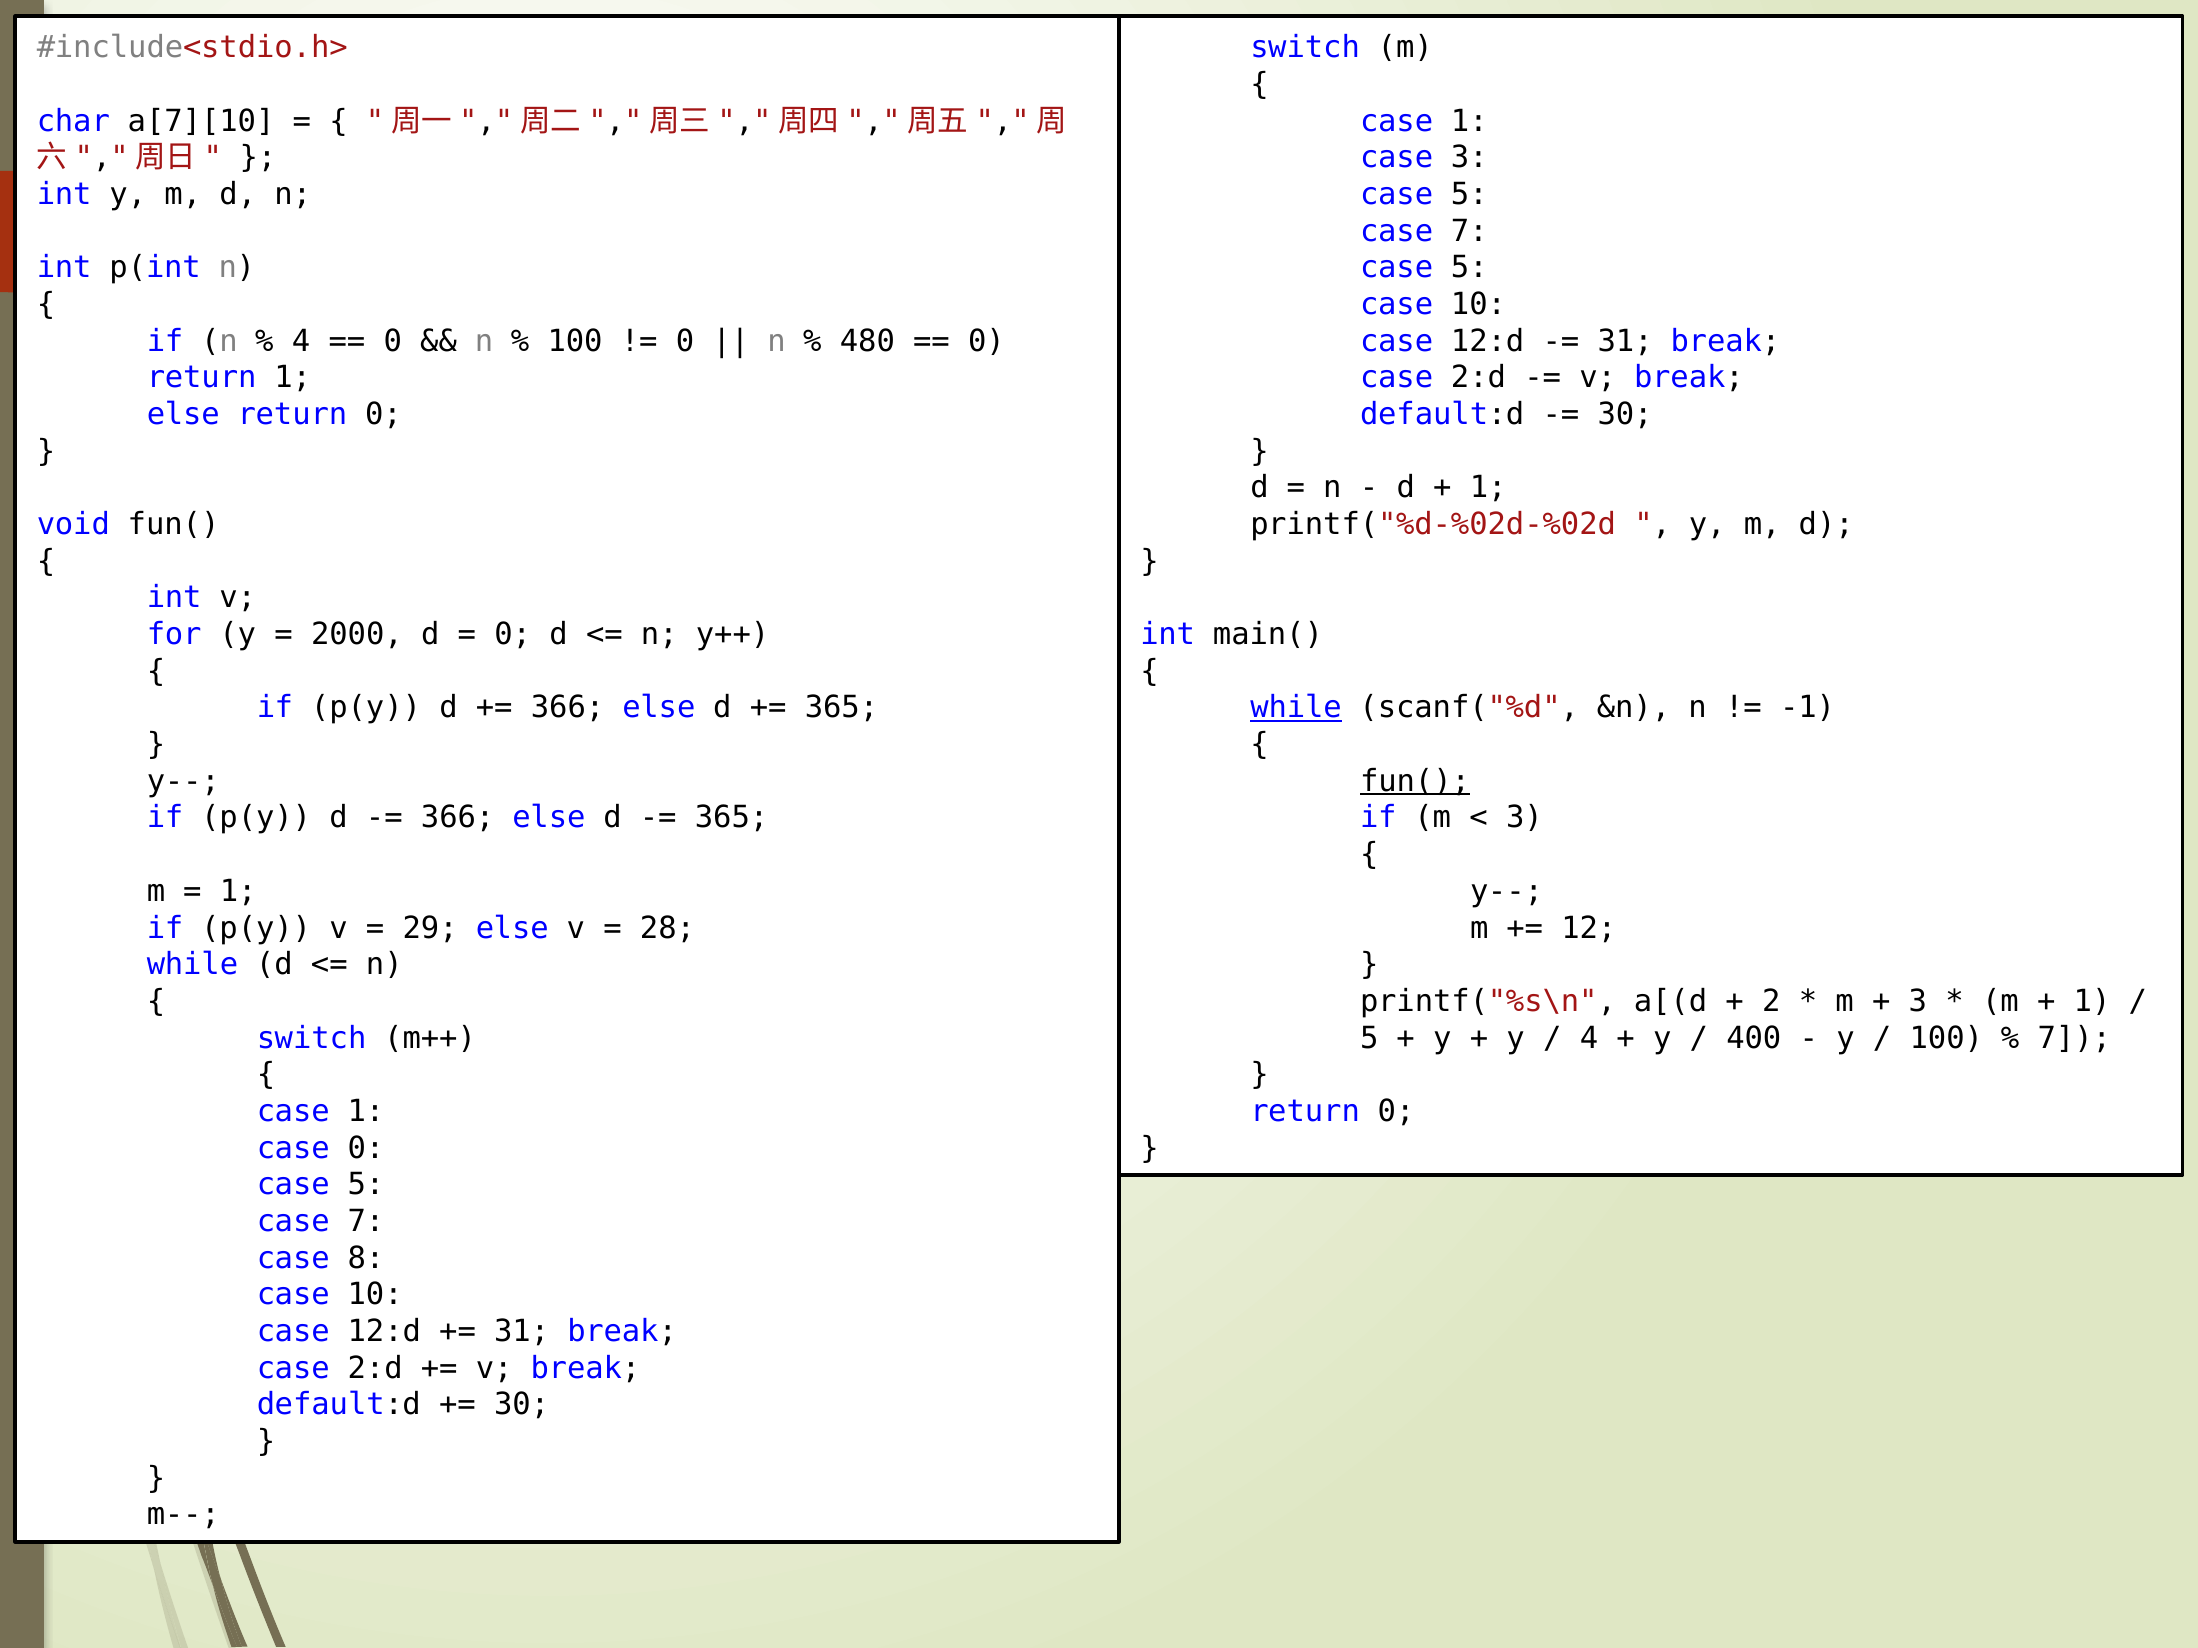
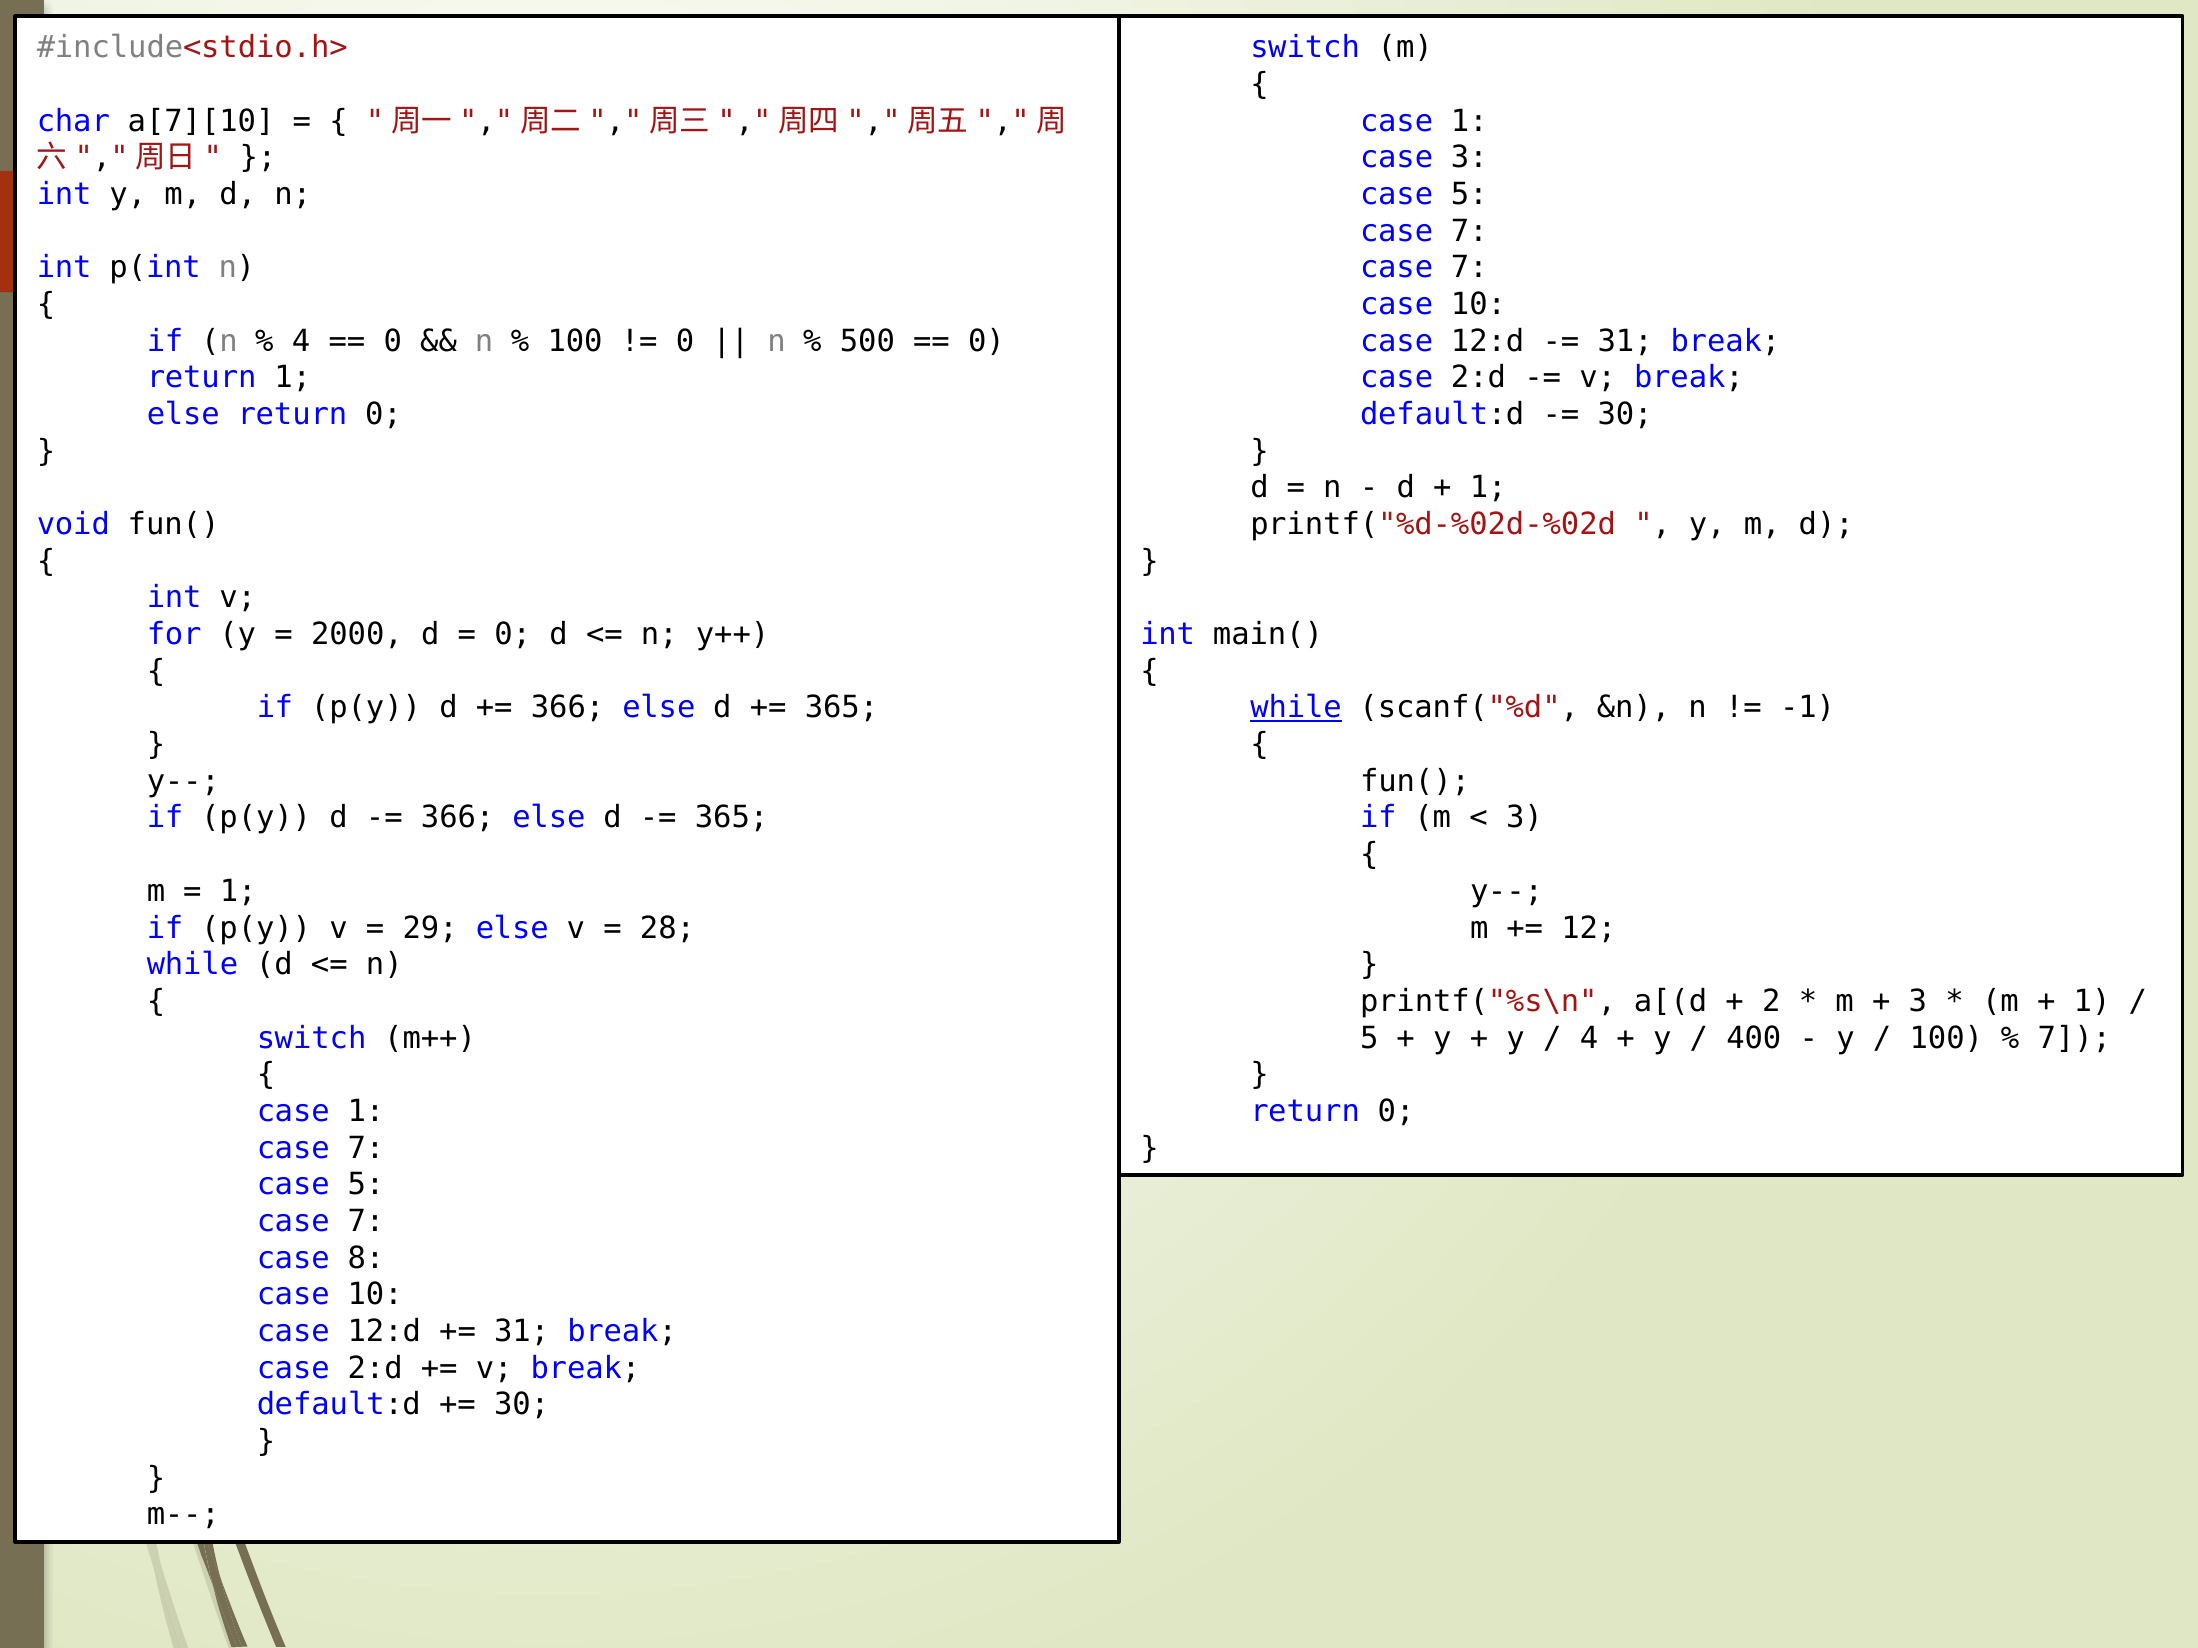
5: 5 -> 7 (1469, 268)
480: 480 -> 500 (867, 341)
fun( underline: present -> none (1415, 781)
0: 0 -> 7 (366, 1148)
